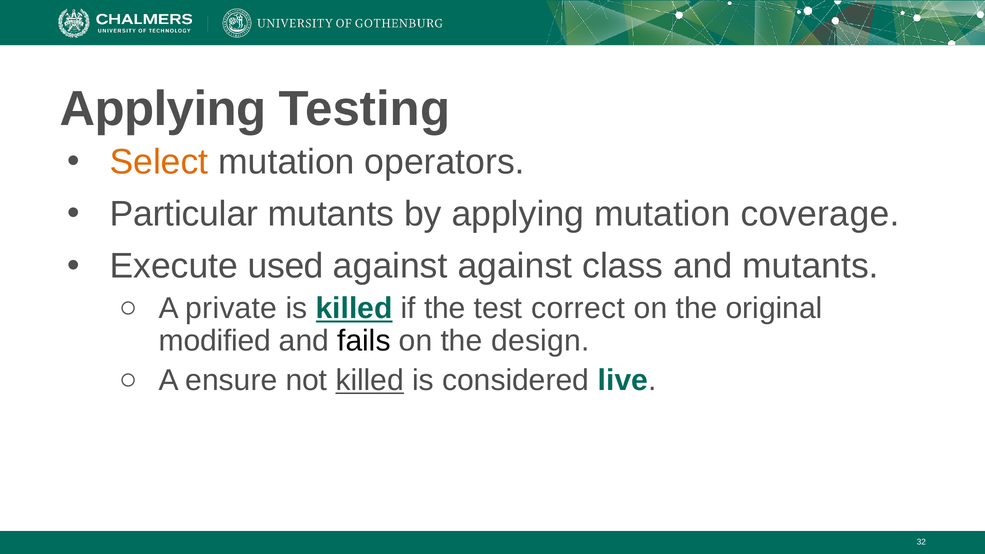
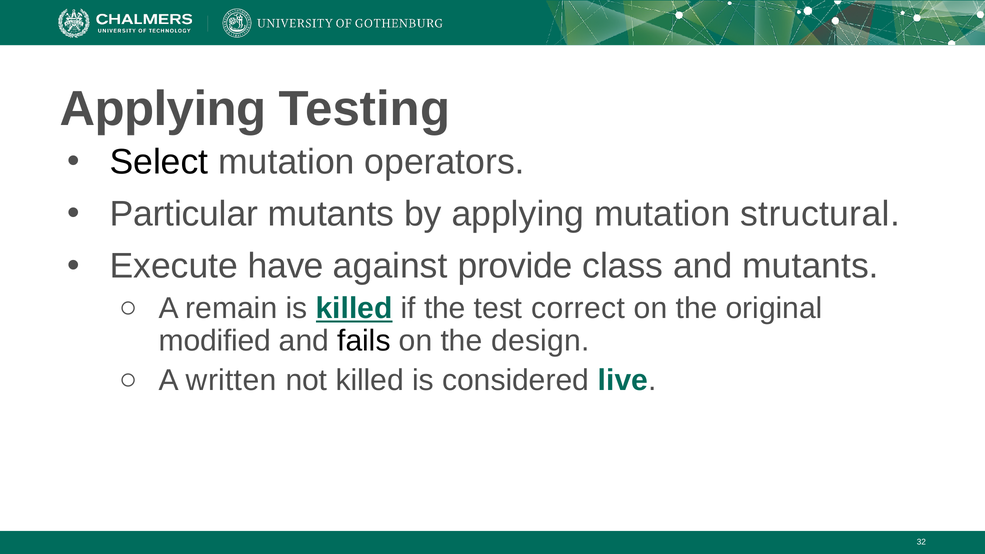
Select colour: orange -> black (159, 162)
coverage: coverage -> structural (820, 214)
used: used -> have (286, 266)
against against: against -> provide (515, 266)
private: private -> remain (231, 308)
ensure: ensure -> written (231, 380)
killed underline: present -> none (370, 380)
